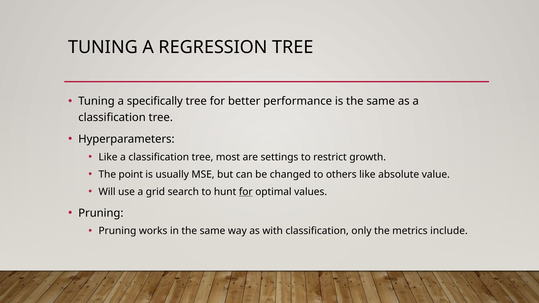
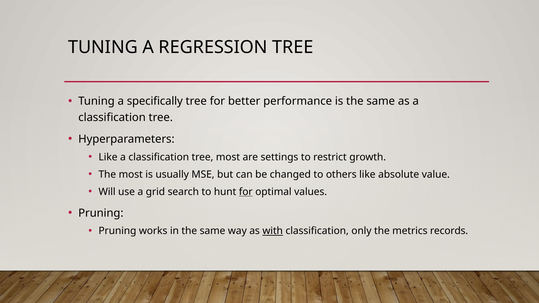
The point: point -> most (131, 175)
with underline: none -> present (273, 231)
include: include -> records (449, 231)
